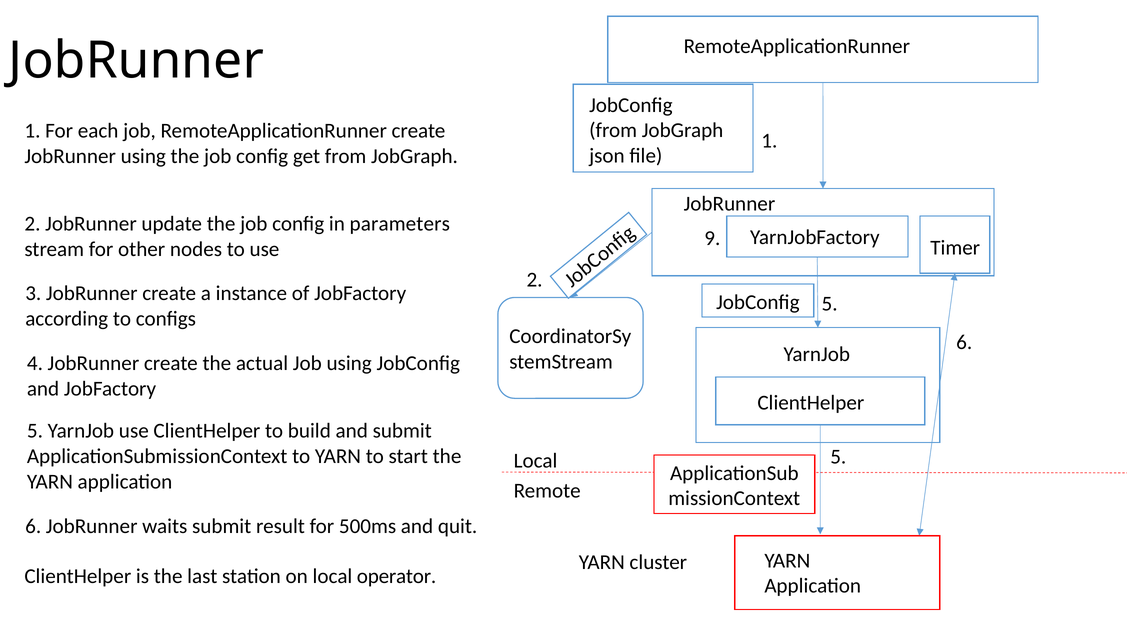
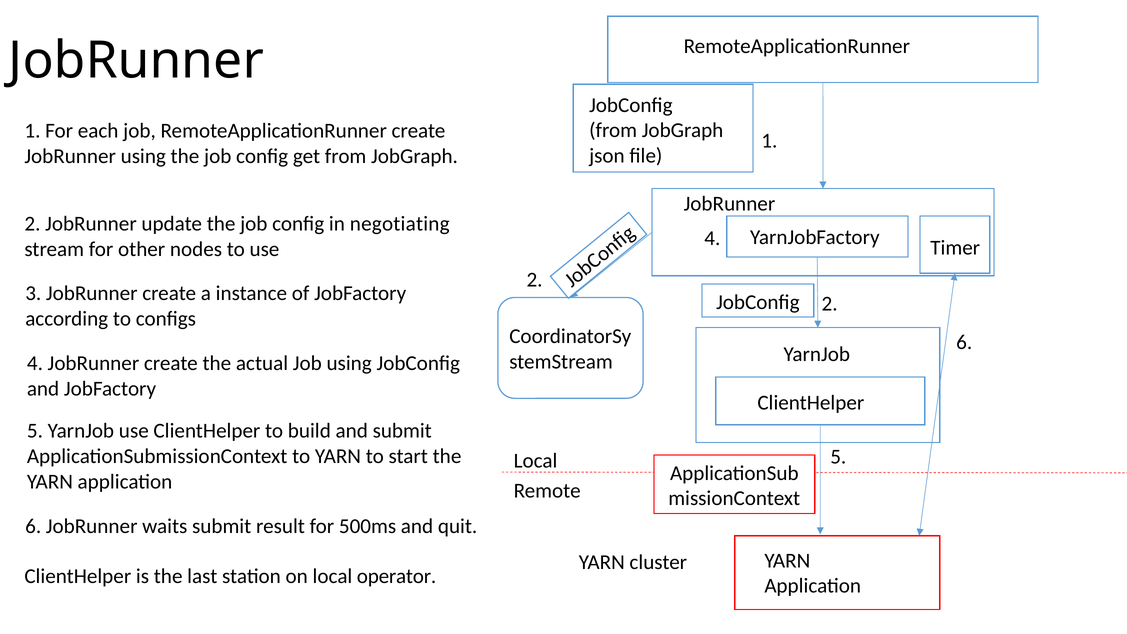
parameters: parameters -> negotiating (400, 224)
9: 9 -> 4 (712, 238)
JobConfig 5: 5 -> 2 (830, 304)
